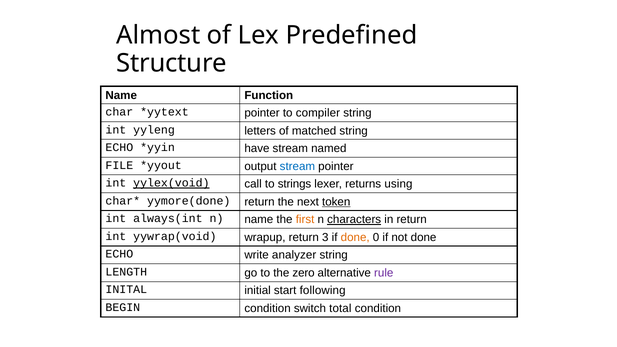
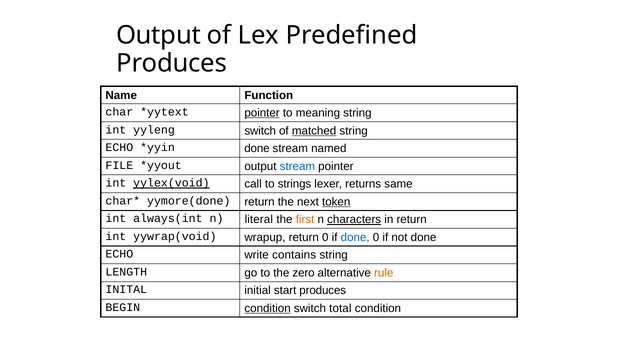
Almost: Almost -> Output (158, 35)
Structure: Structure -> Produces (172, 63)
pointer underline: none -> present (262, 113)
compiler: compiler -> meaning (318, 113)
yyleng letters: letters -> switch (260, 131)
matched underline: none -> present (314, 131)
have: have -> done (257, 148)
using: using -> same (398, 184)
n name: name -> literal (259, 220)
return 3: 3 -> 0 (325, 237)
done colour: orange -> blue (355, 237)
analyzer: analyzer -> contains (294, 255)
rule colour: purple -> orange (384, 273)
start following: following -> produces (323, 291)
condition underline: none -> present (268, 308)
